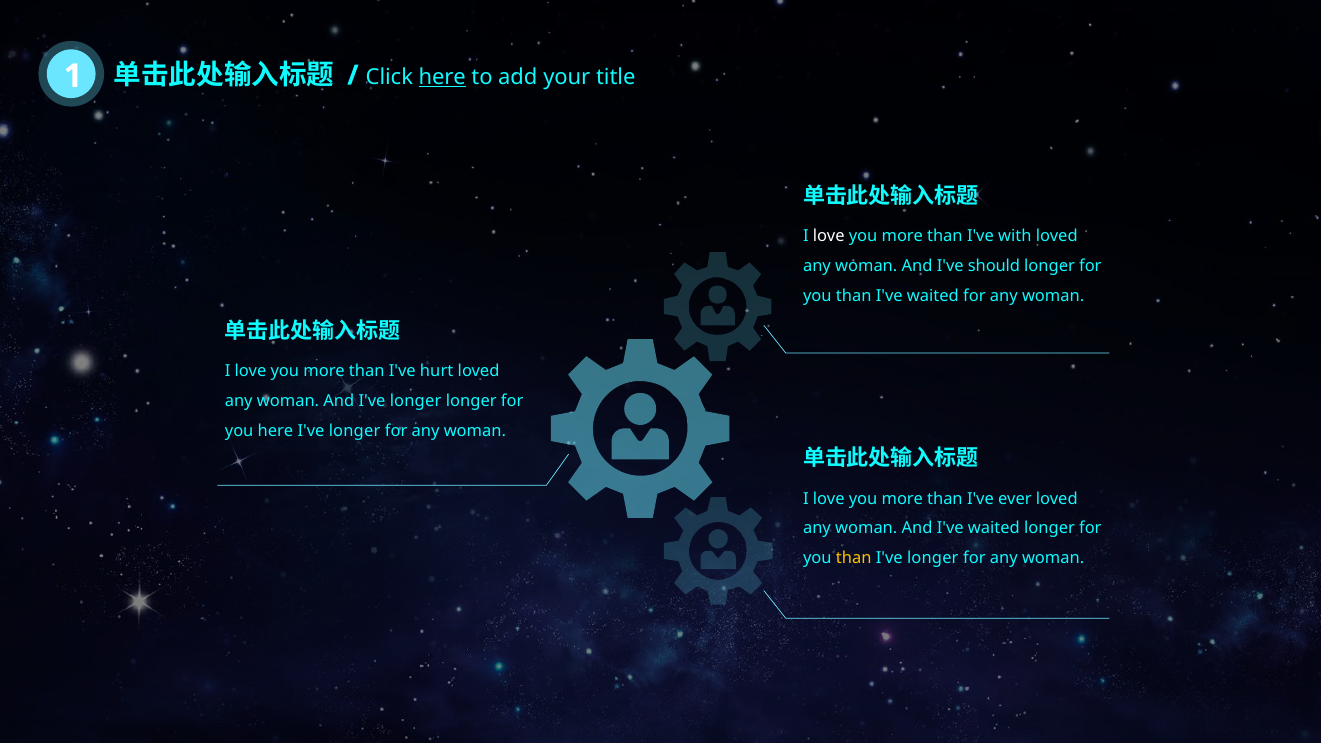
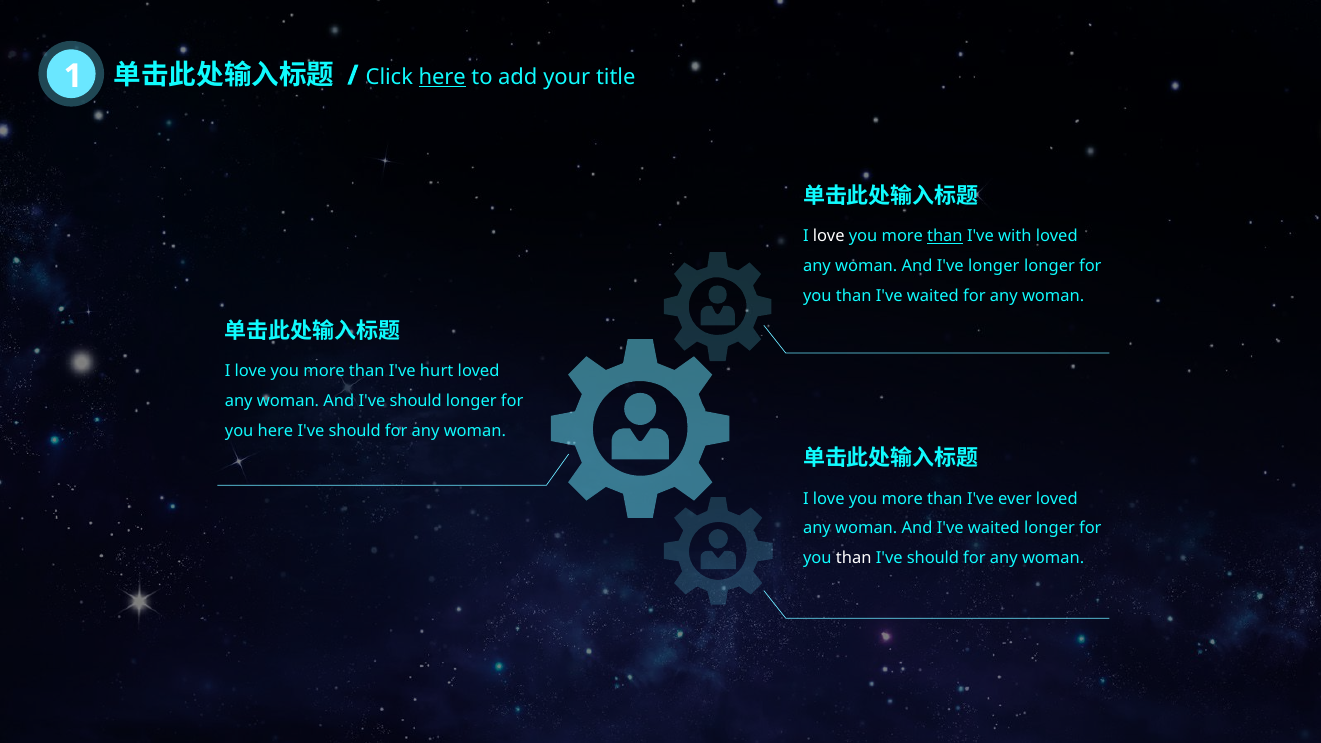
than underline: none -> present (945, 236)
I've should: should -> longer (994, 266)
And I've longer: longer -> should (416, 401)
longer: longer -> should (355, 431)
than colour: yellow -> white (854, 558)
longer: longer -> should (933, 558)
